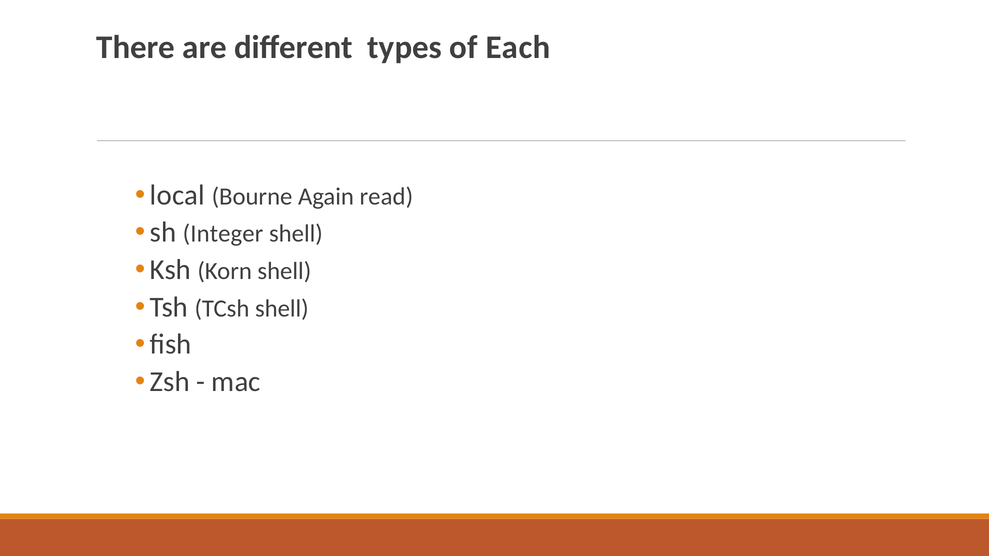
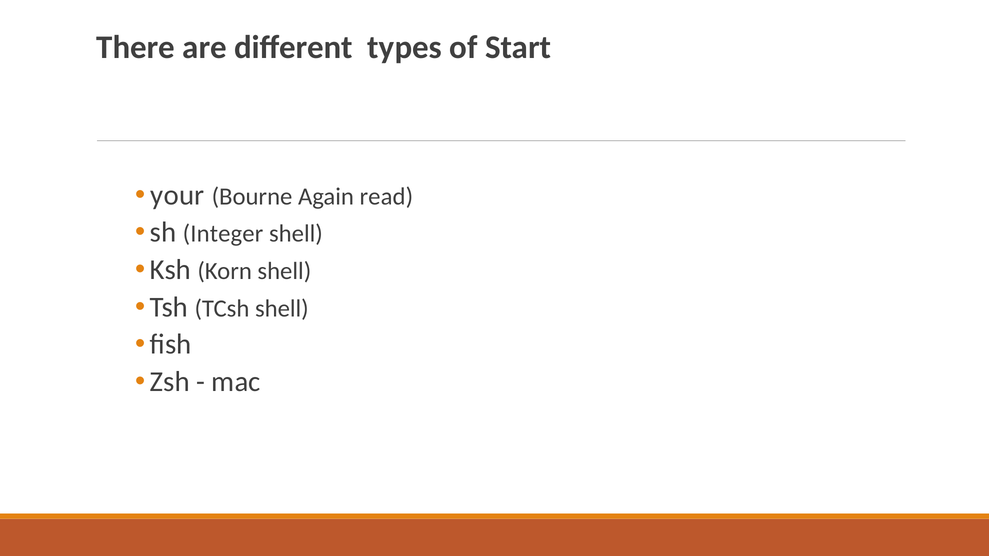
Each: Each -> Start (518, 48)
local: local -> your (177, 195)
